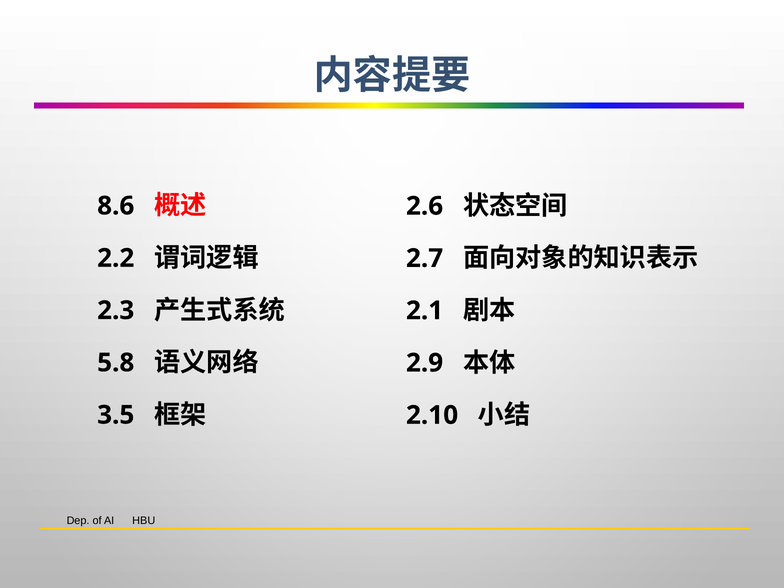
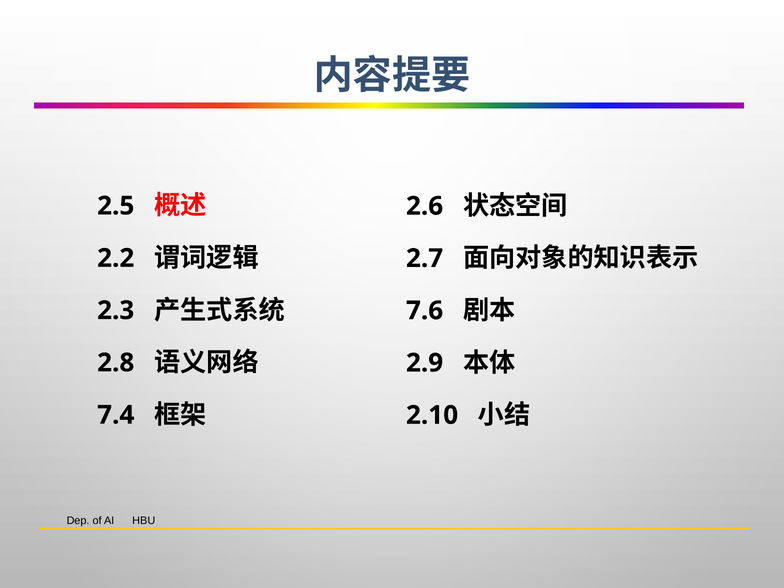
8.6: 8.6 -> 2.5 (116, 206)
2.1: 2.1 -> 7.6 (425, 311)
5.8: 5.8 -> 2.8 (116, 363)
3.5: 3.5 -> 7.4 (116, 415)
